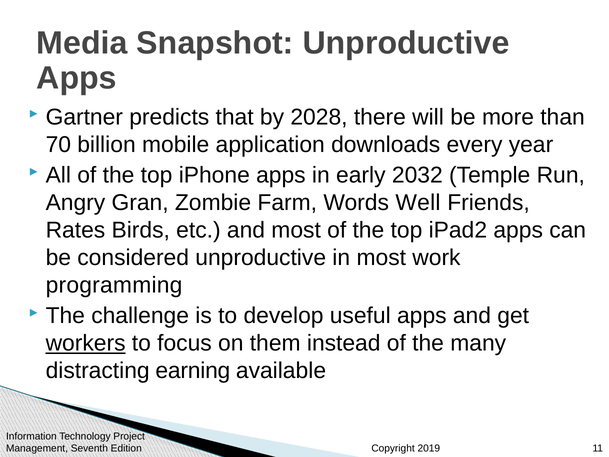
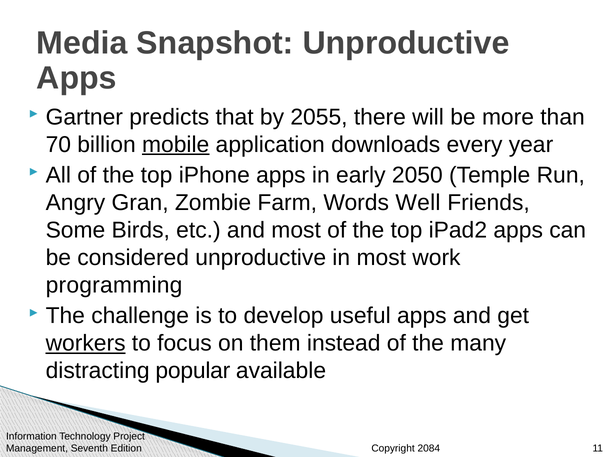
2028: 2028 -> 2055 (319, 117)
mobile underline: none -> present (176, 144)
2032: 2032 -> 2050 (417, 175)
Rates: Rates -> Some (75, 230)
earning: earning -> popular (193, 371)
2019: 2019 -> 2084 (429, 448)
